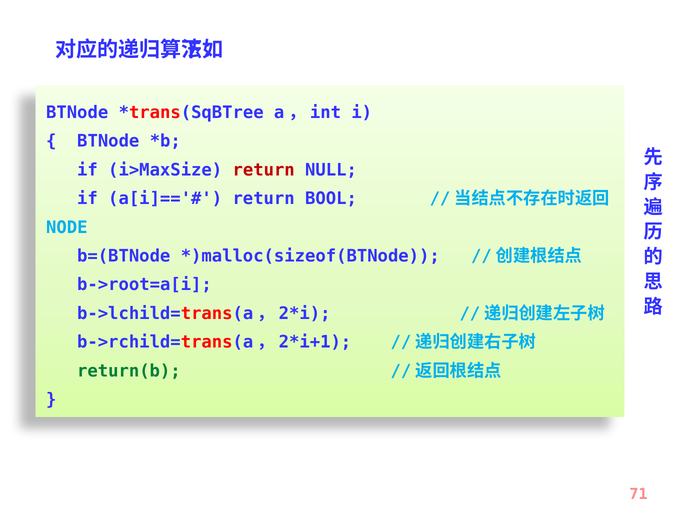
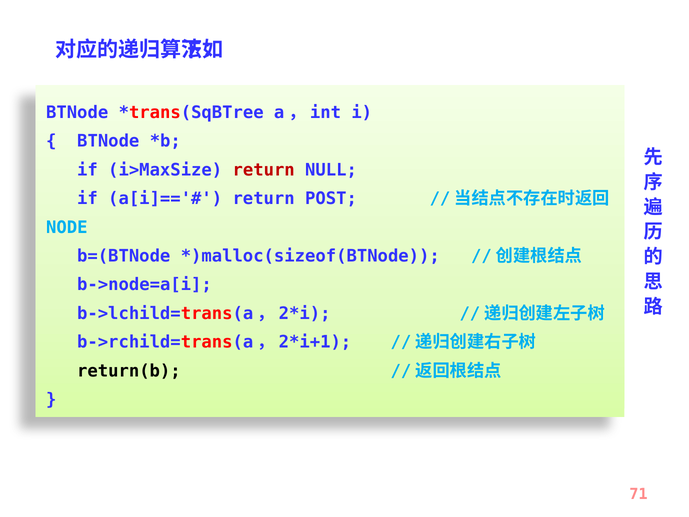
BOOL: BOOL -> POST (331, 199)
b->root=a[i: b->root=a[i -> b->node=a[i (144, 285)
return(b colour: green -> black (129, 371)
